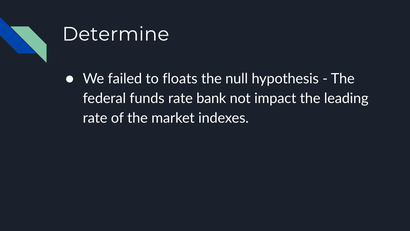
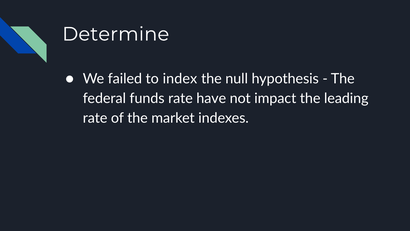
floats: floats -> index (180, 79)
bank: bank -> have (211, 98)
